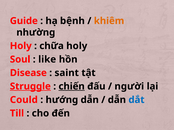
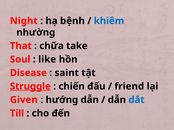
Guide: Guide -> Night (24, 21)
khiêm colour: orange -> blue (109, 21)
Holy: Holy -> That (21, 46)
chữa holy: holy -> take (77, 46)
chiến underline: present -> none (72, 87)
người: người -> friend (129, 87)
Could: Could -> Given (24, 100)
